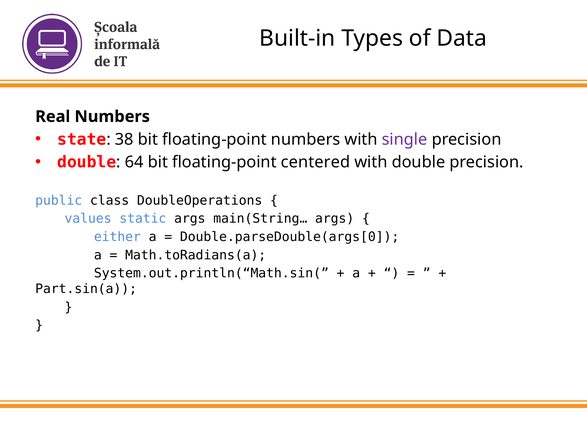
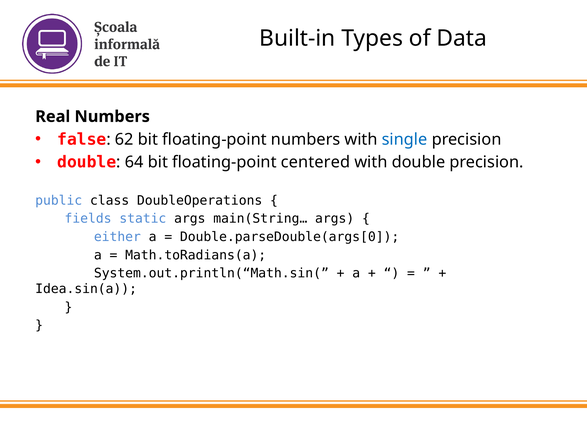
state: state -> false (82, 139)
38: 38 -> 62 (124, 139)
single colour: purple -> blue (405, 139)
values: values -> fields (88, 219)
Part.sin(a: Part.sin(a -> Idea.sin(a (86, 289)
